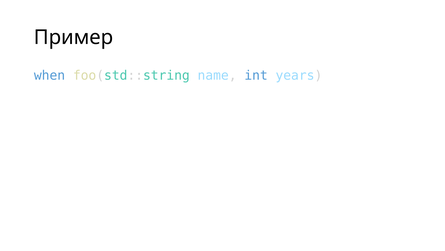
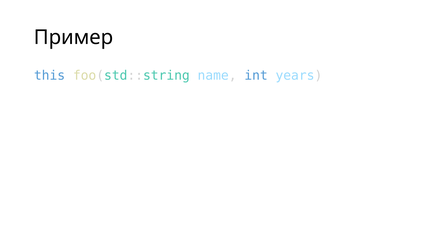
when: when -> this (50, 75)
